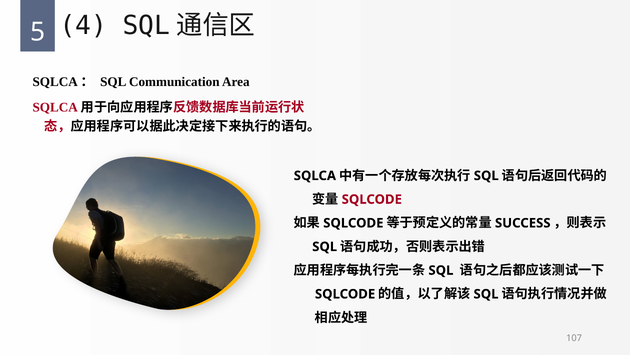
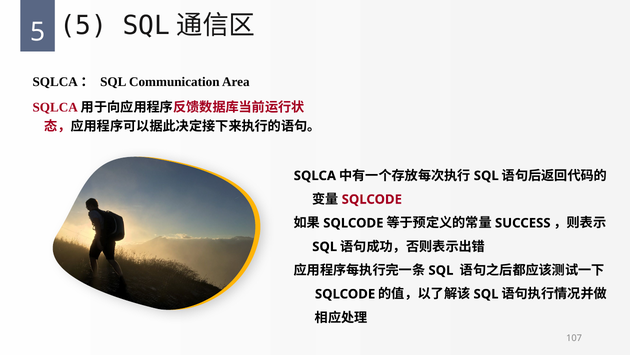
4: 4 -> 5 (83, 26)
